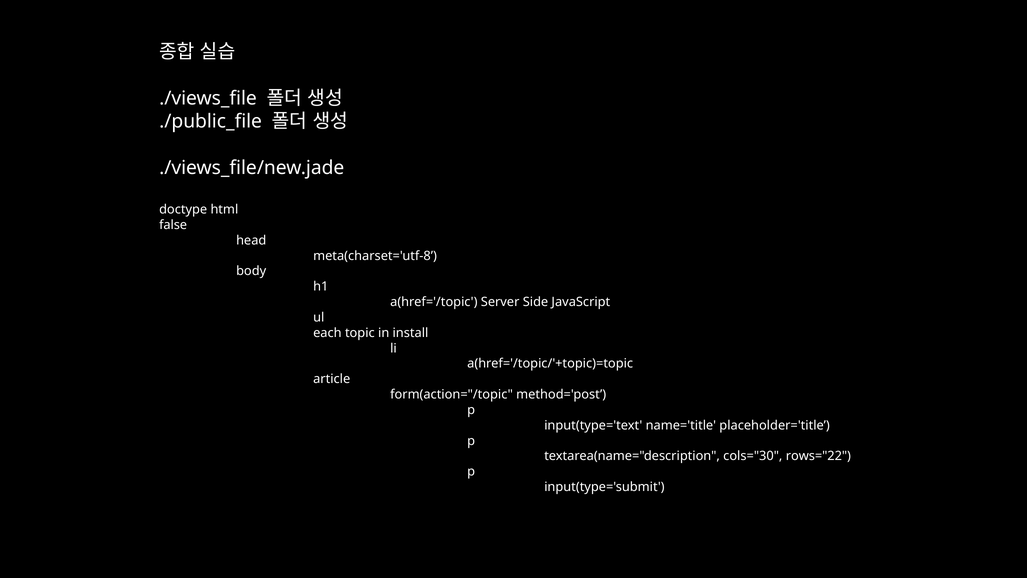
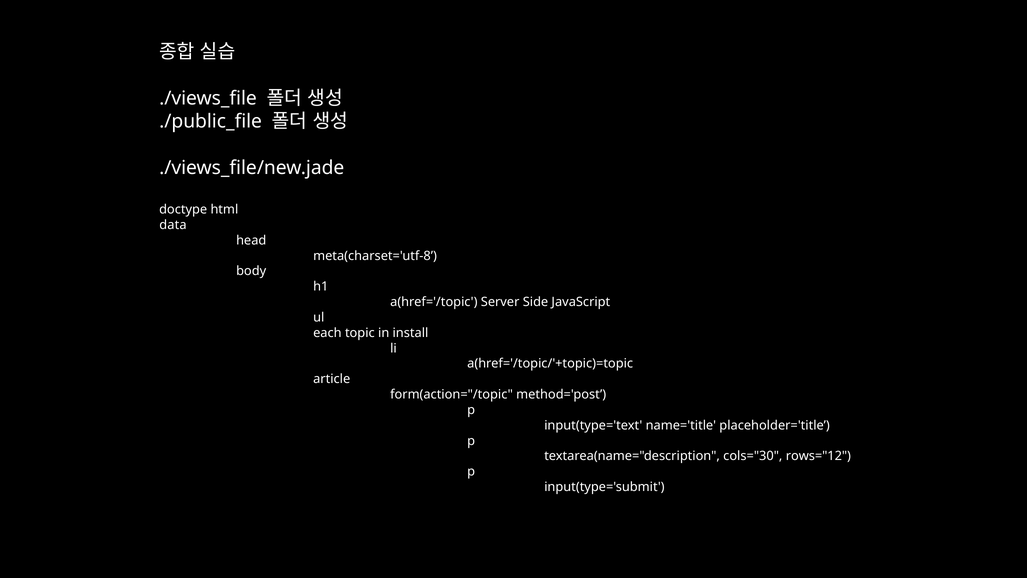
false: false -> data (173, 225)
rows="22: rows="22 -> rows="12 (818, 456)
